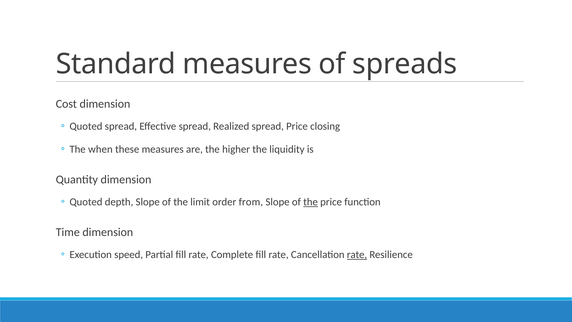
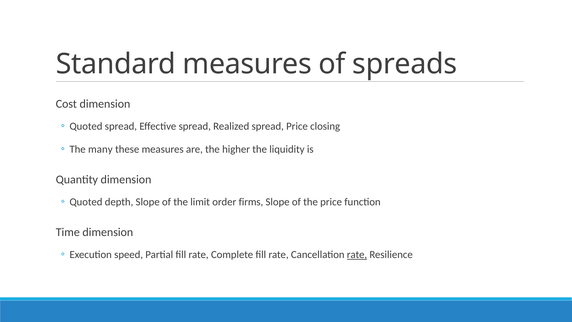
when: when -> many (100, 149)
from: from -> firms (251, 202)
the underline: present -> none (311, 202)
